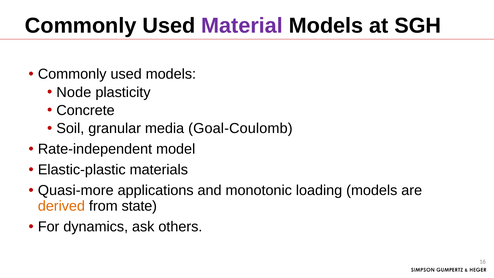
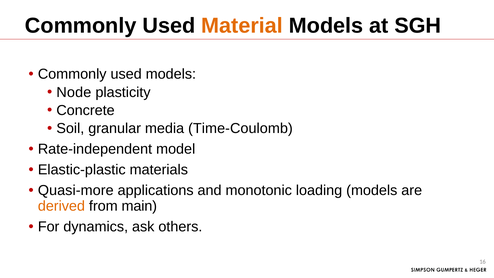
Material colour: purple -> orange (242, 26)
Goal-Coulomb: Goal-Coulomb -> Time-Coulomb (240, 128)
state: state -> main (139, 206)
